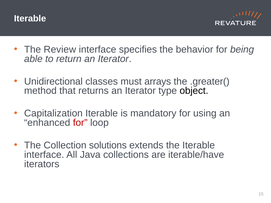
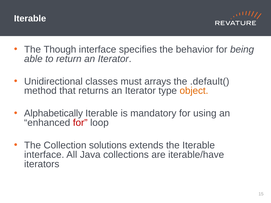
Review: Review -> Though (60, 50)
.greater(: .greater( -> .default( (210, 82)
object colour: black -> orange (194, 91)
Capitalization: Capitalization -> Alphabetically (53, 114)
